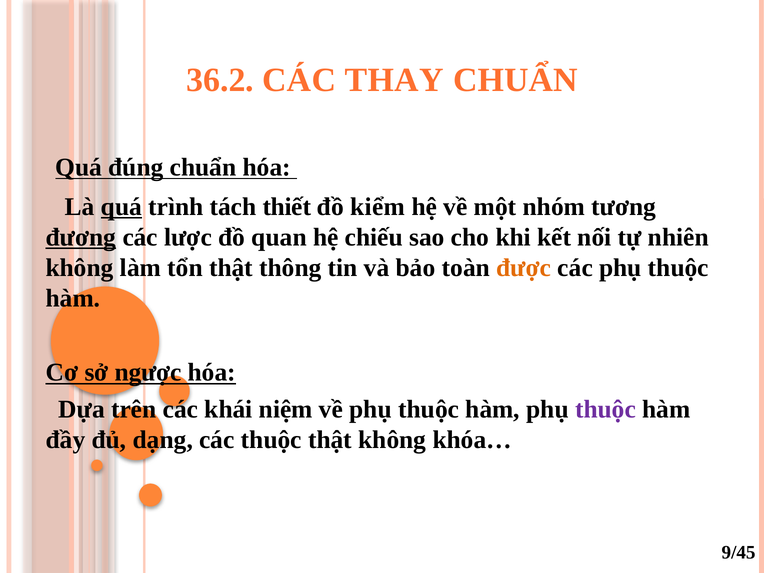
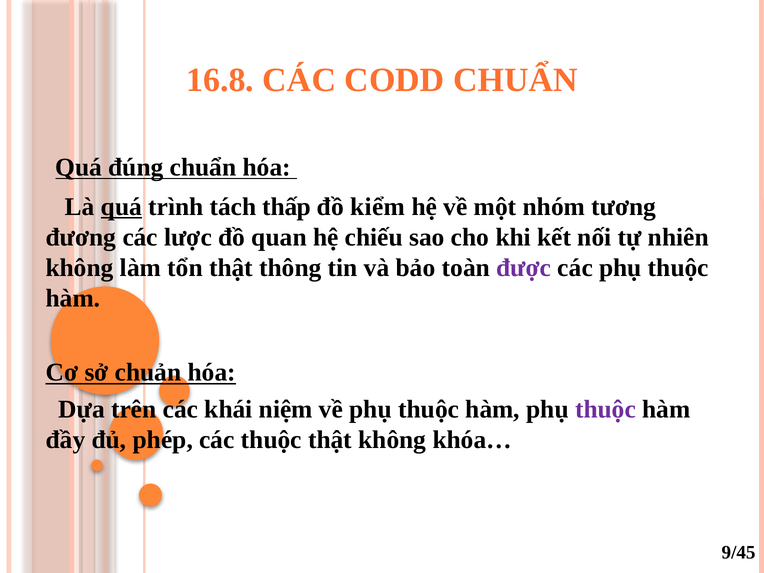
36.2: 36.2 -> 16.8 (220, 80)
THAY: THAY -> CODD (394, 80)
thiết: thiết -> thấp (287, 207)
đương underline: present -> none (81, 237)
được colour: orange -> purple (524, 268)
ngược: ngược -> chuản (148, 372)
dạng: dạng -> phép (163, 440)
